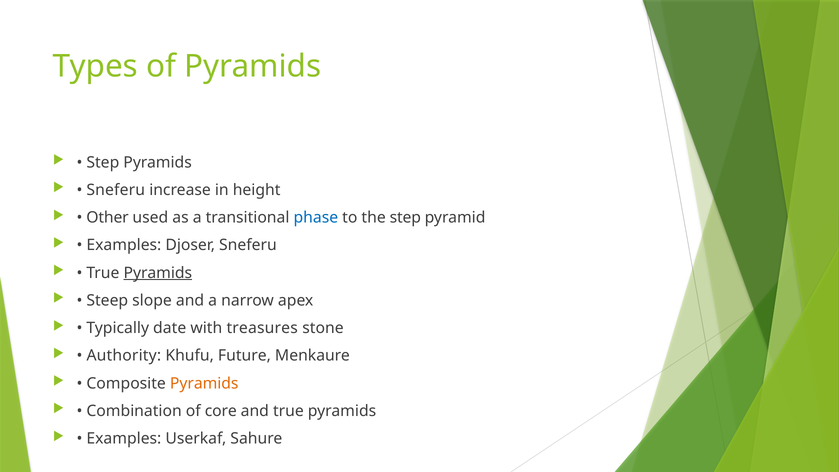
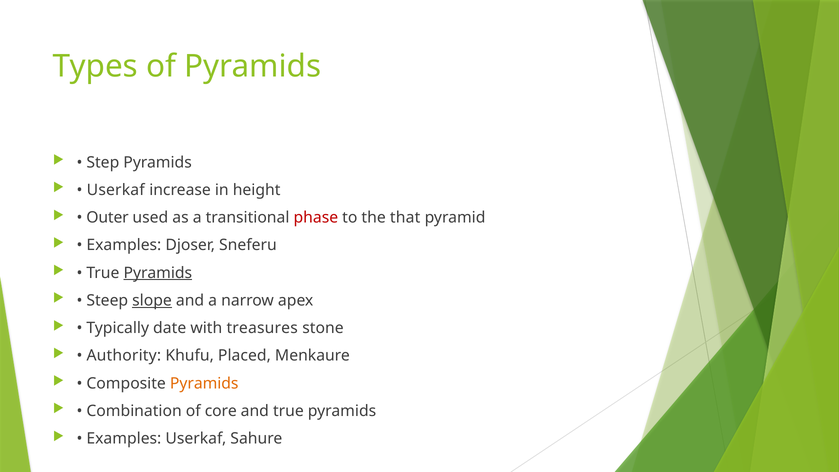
Sneferu: Sneferu -> Userkaf (116, 190)
Other: Other -> Outer (107, 218)
phase colour: blue -> red (316, 218)
the step: step -> that (405, 218)
slope underline: none -> present (152, 300)
Future: Future -> Placed (244, 356)
